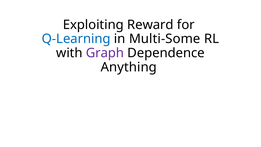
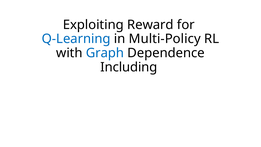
Multi-Some: Multi-Some -> Multi-Policy (165, 39)
Graph colour: purple -> blue (105, 53)
Anything: Anything -> Including (129, 67)
